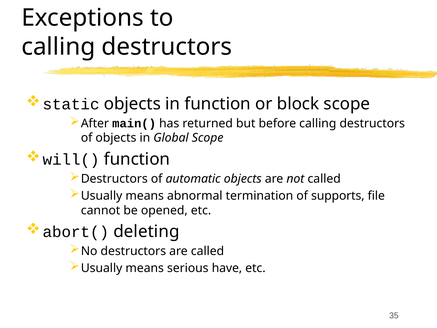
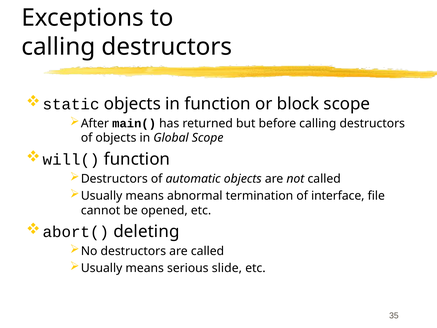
supports: supports -> interface (338, 196)
have: have -> slide (227, 268)
